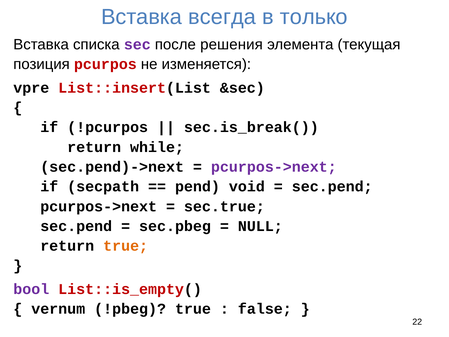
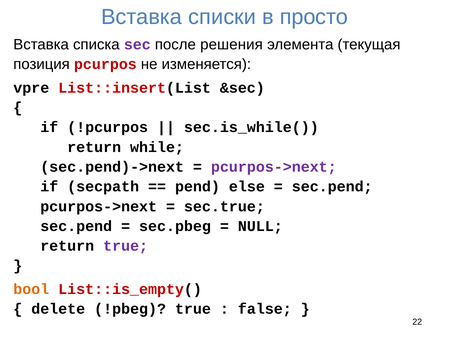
всегда: всегда -> списки (222, 17)
только: только -> просто (314, 17)
sec.is_break(: sec.is_break( -> sec.is_while( (251, 127)
void: void -> else (247, 187)
true colour: orange -> purple (126, 246)
bool colour: purple -> orange (31, 289)
vernum: vernum -> delete (58, 309)
